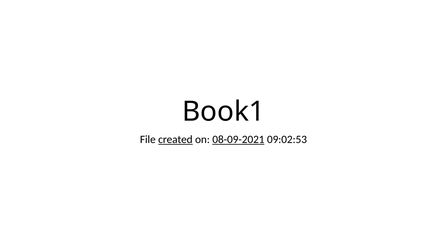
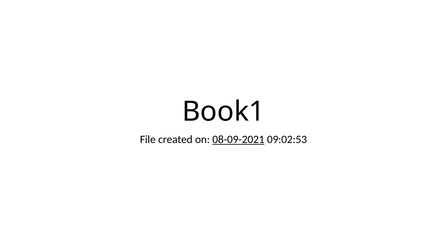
created underline: present -> none (175, 140)
